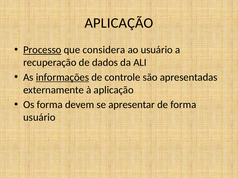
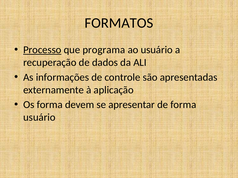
APLICAÇÃO: APLICAÇÃO -> FORMATOS (119, 23)
considera: considera -> programa (104, 50)
informações underline: present -> none (62, 77)
